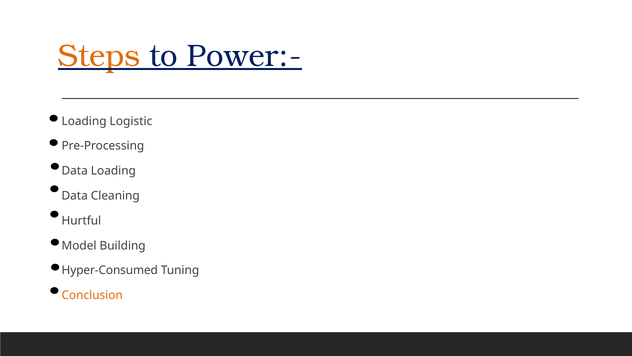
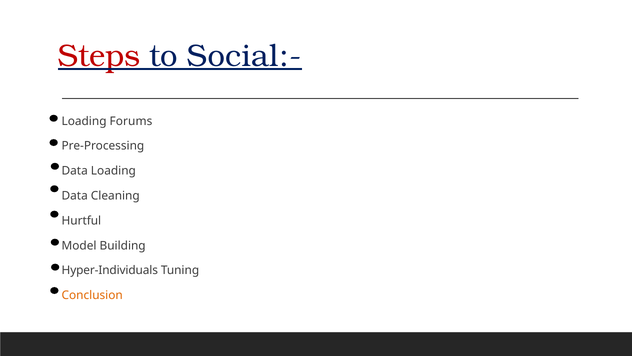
Steps colour: orange -> red (99, 56)
Power:-: Power:- -> Social:- (244, 56)
Logistic: Logistic -> Forums (131, 121)
Hyper-Consumed: Hyper-Consumed -> Hyper-Individuals (110, 270)
